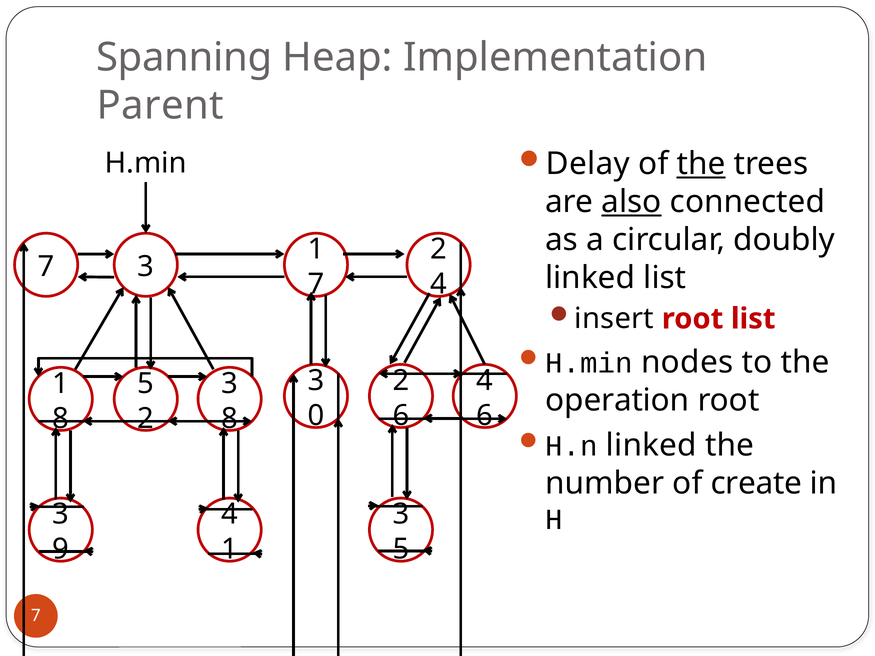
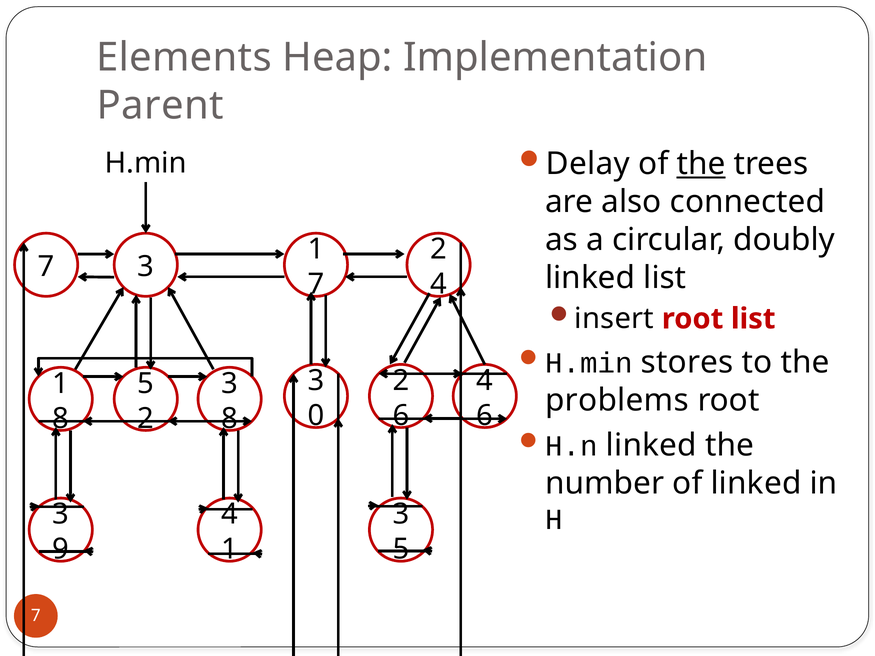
Spanning: Spanning -> Elements (184, 57)
also underline: present -> none (632, 202)
nodes: nodes -> stores (687, 363)
operation: operation -> problems (617, 401)
of create: create -> linked (756, 484)
